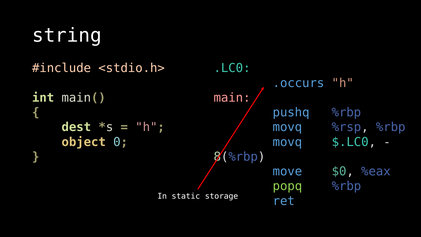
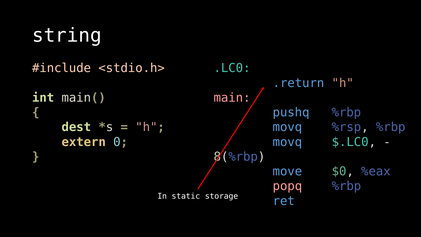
.occurs: .occurs -> .return (298, 83)
object: object -> extern (84, 142)
popq colour: light green -> pink (287, 186)
